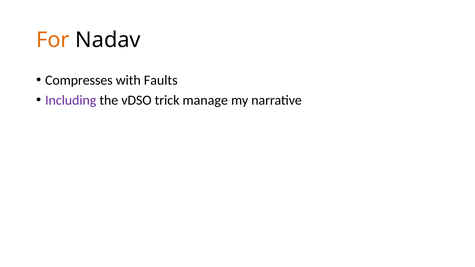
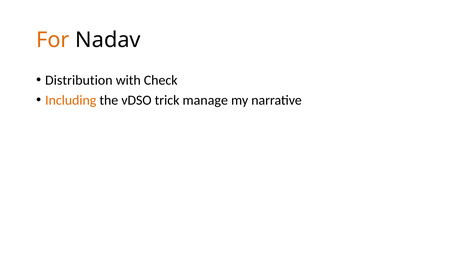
Compresses: Compresses -> Distribution (79, 80)
Faults: Faults -> Check (161, 80)
Including colour: purple -> orange (71, 100)
